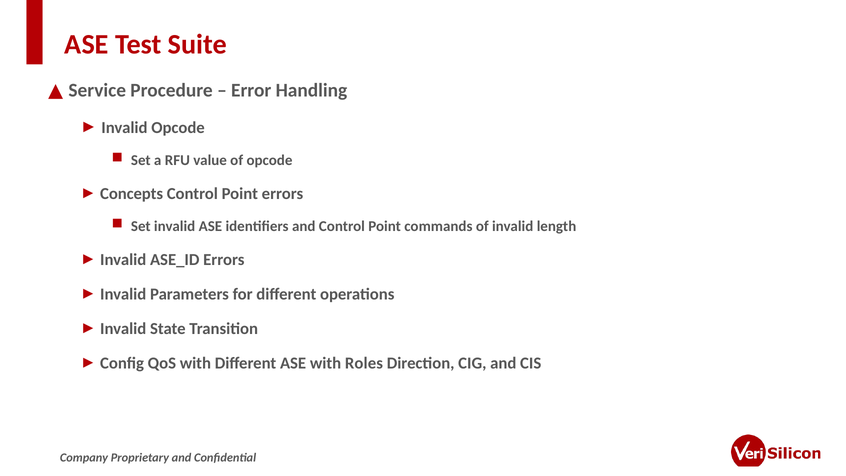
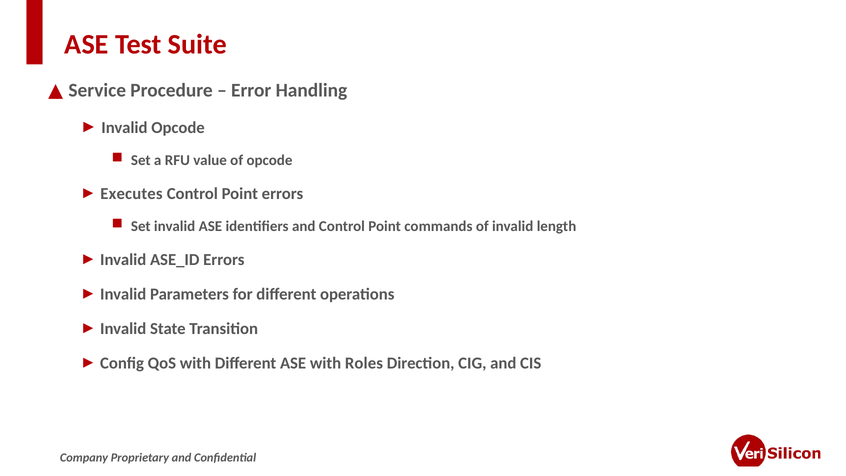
Concepts: Concepts -> Executes (131, 194)
